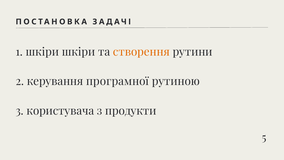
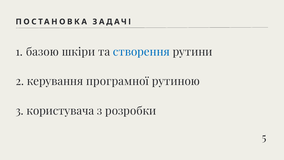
1 шкіри: шкіри -> базою (42, 52)
створення colour: orange -> blue (141, 52)
продукти: продукти -> розробки (131, 111)
